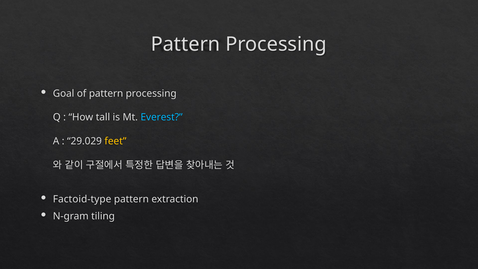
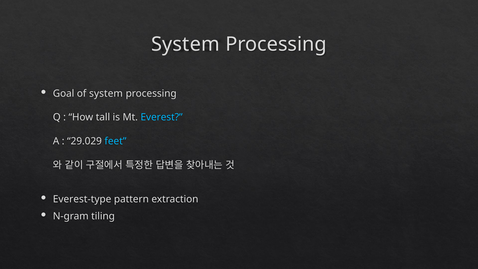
Pattern: Pattern -> System (185, 44)
of pattern: pattern -> system (106, 93)
feet colour: yellow -> light blue (115, 141)
Factoid-type: Factoid-type -> Everest-type (82, 199)
